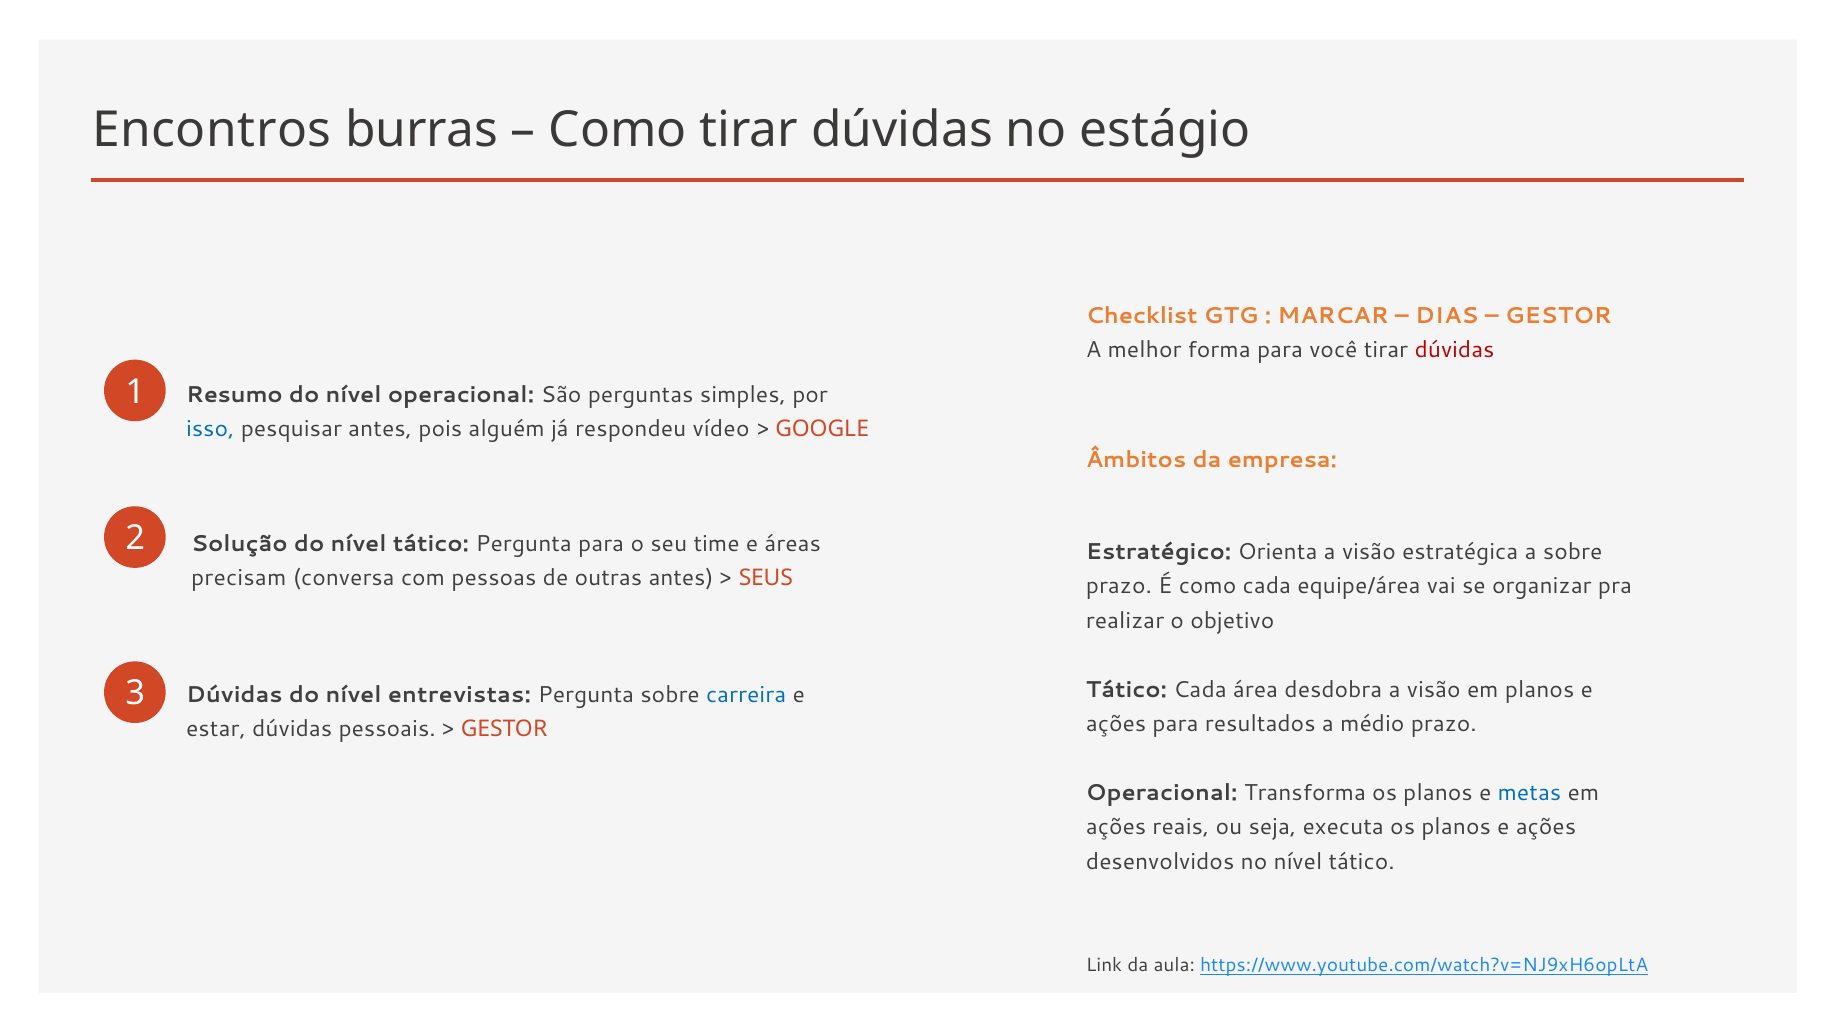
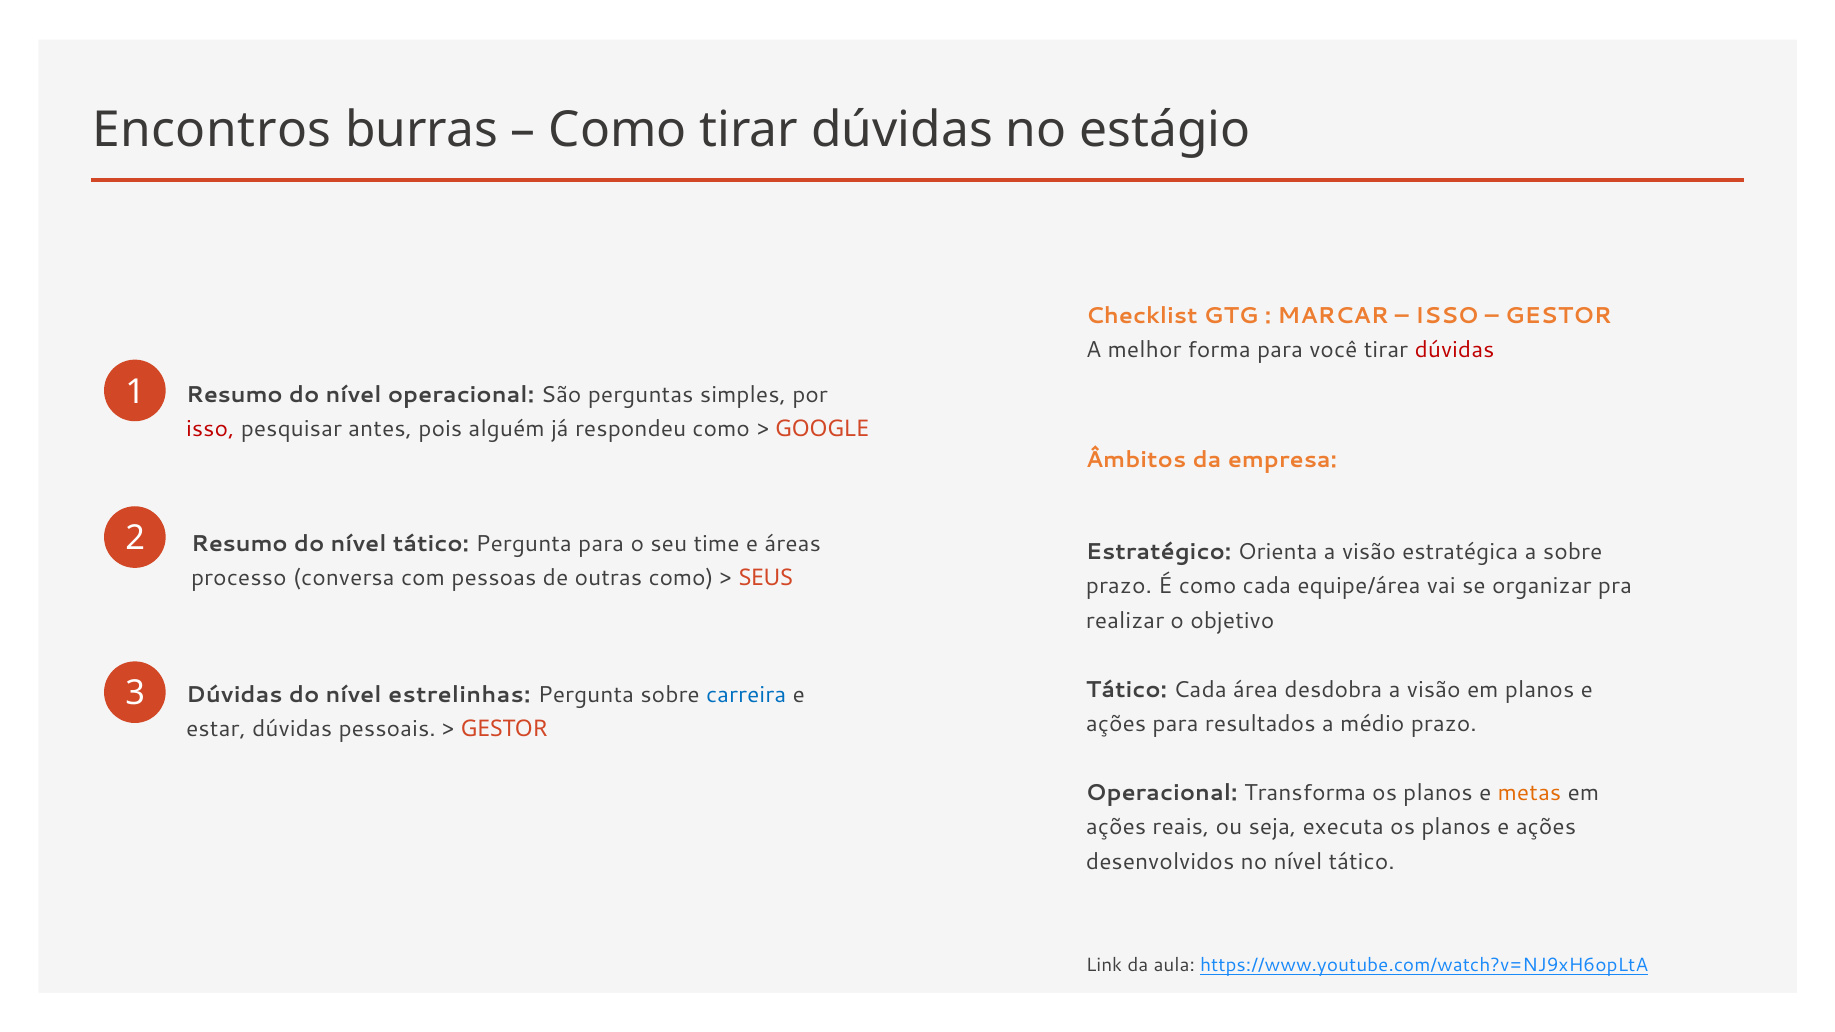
DIAS: DIAS -> ISSO (1447, 316)
isso colour: blue -> red (210, 429)
respondeu vídeo: vídeo -> como (721, 429)
2 Solução: Solução -> Resumo (239, 544)
precisam: precisam -> processo (239, 578)
outras antes: antes -> como (681, 578)
entrevistas: entrevistas -> estrelinhas (459, 695)
metas colour: blue -> orange (1529, 793)
